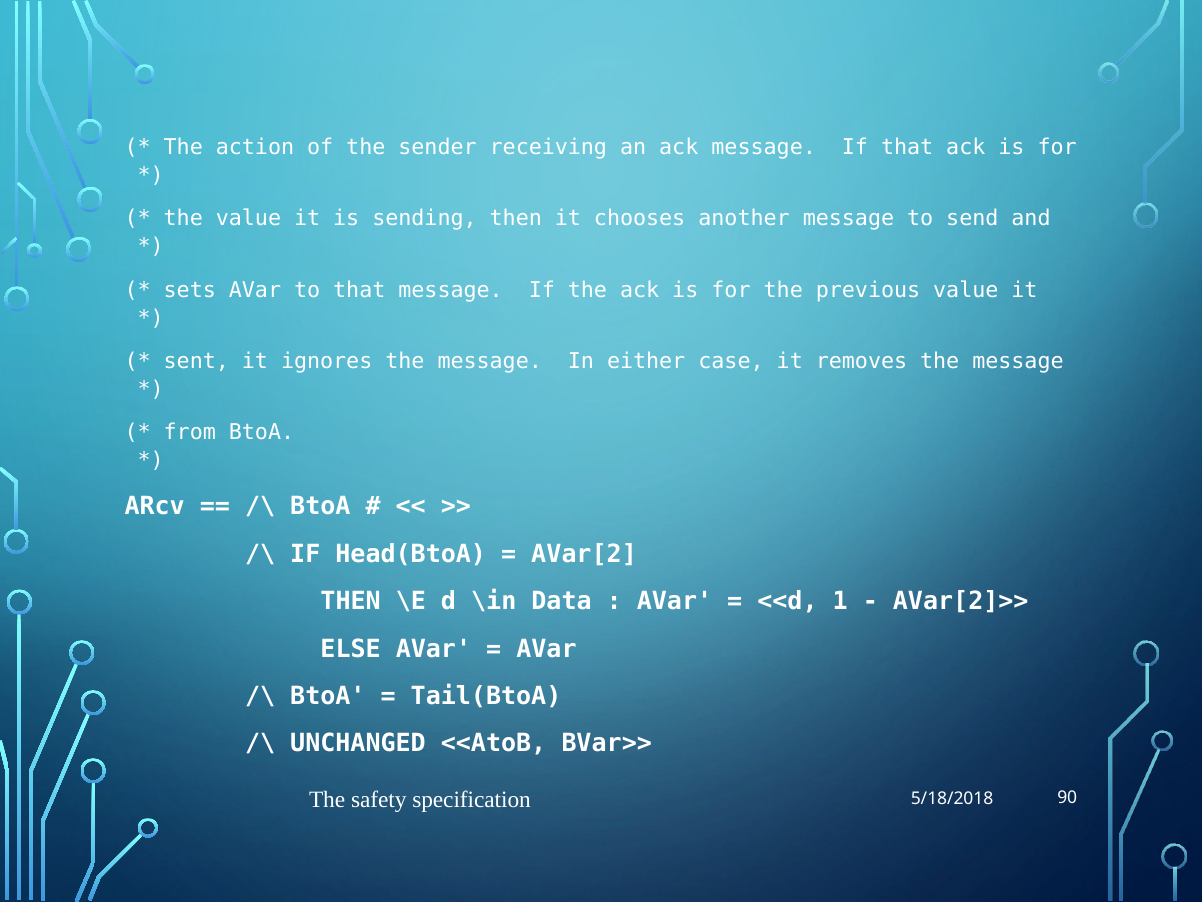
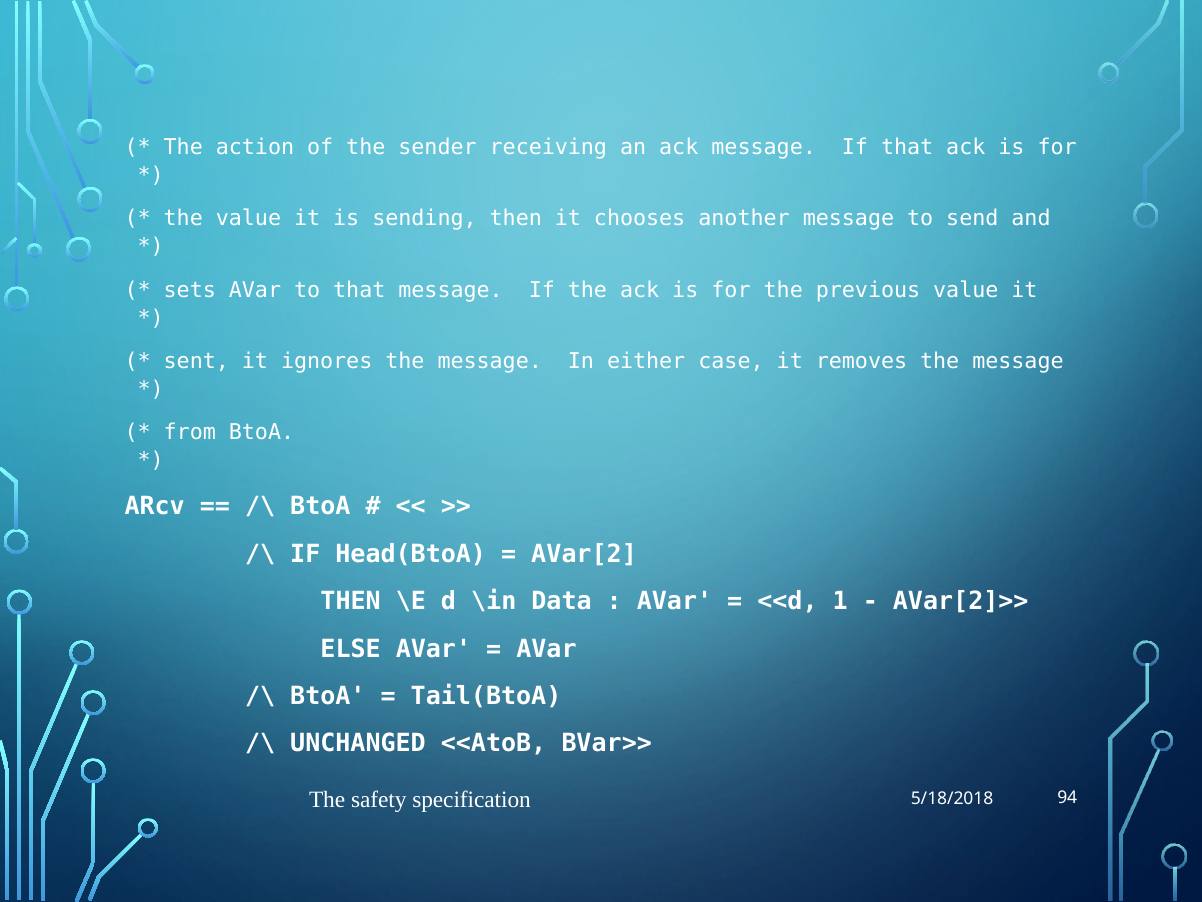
90: 90 -> 94 (1067, 797)
